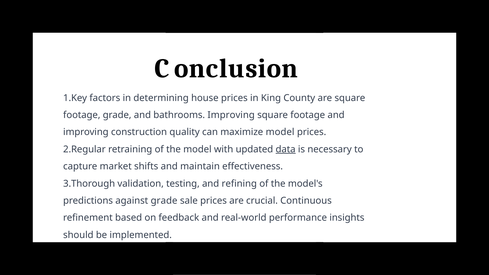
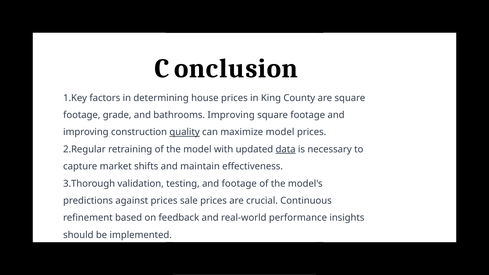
quality underline: none -> present (185, 132)
and refining: refining -> footage (239, 184)
against grade: grade -> prices (164, 201)
